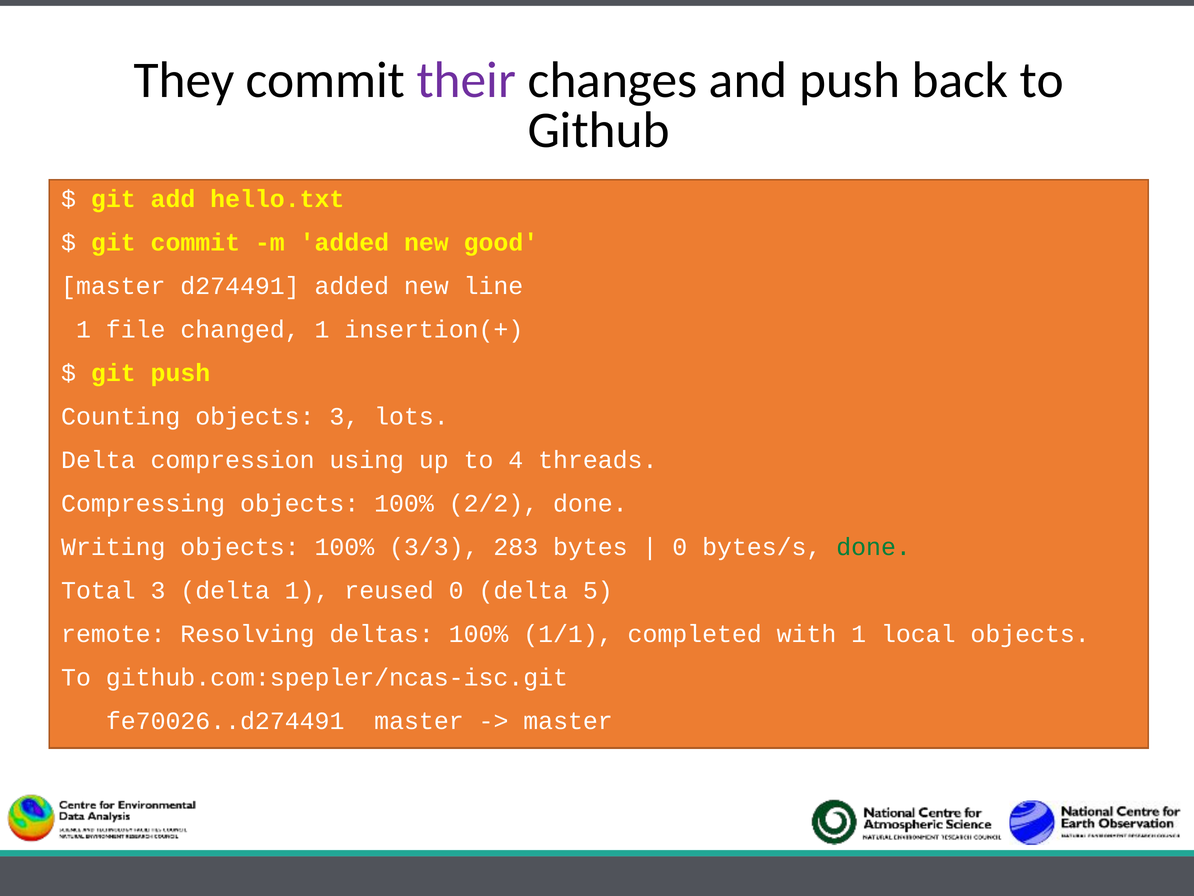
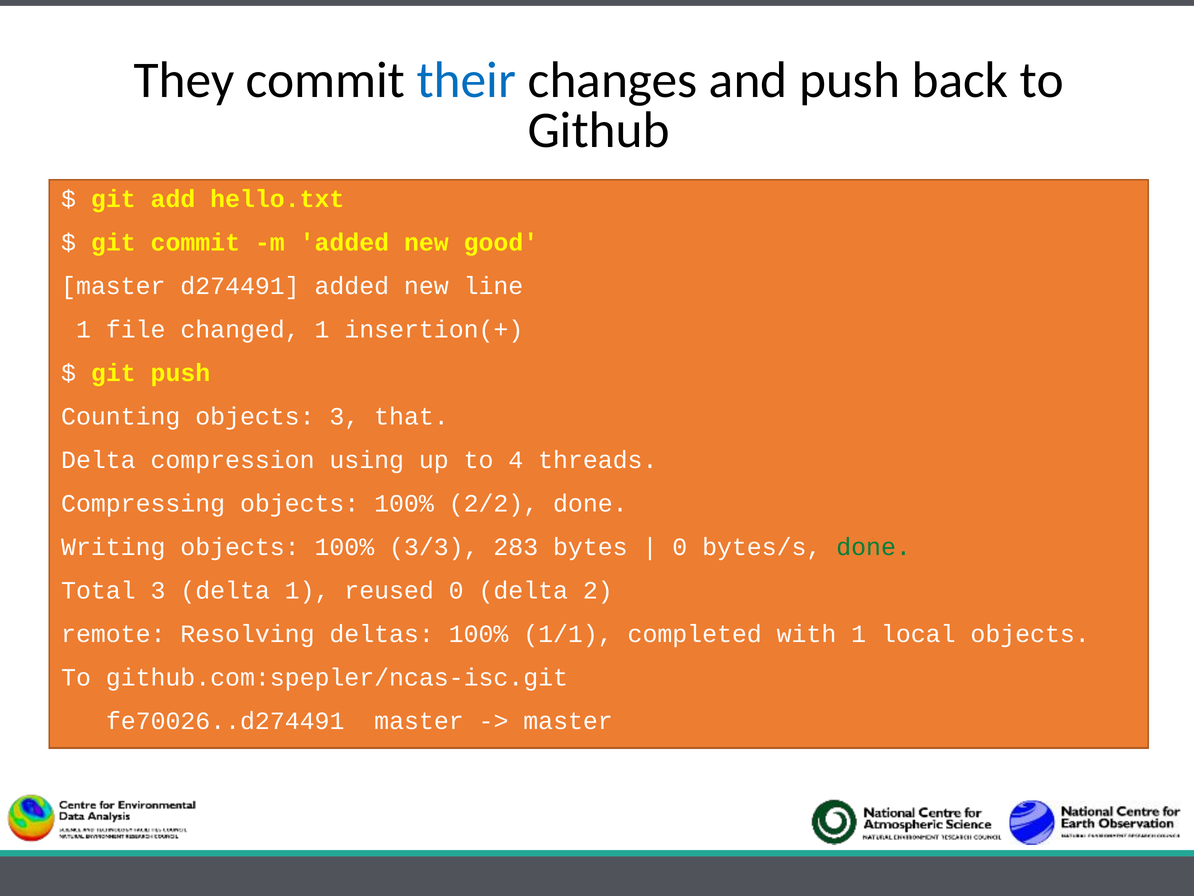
their colour: purple -> blue (466, 80)
lots: lots -> that (411, 416)
5: 5 -> 2 (598, 590)
